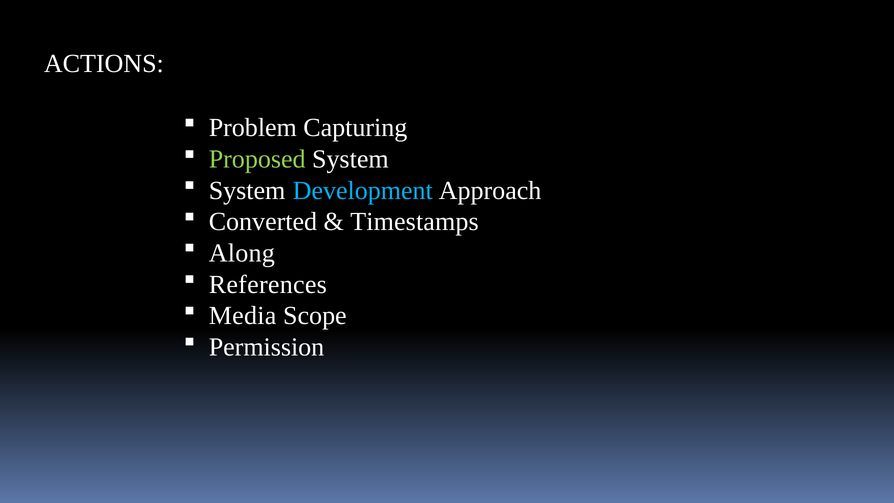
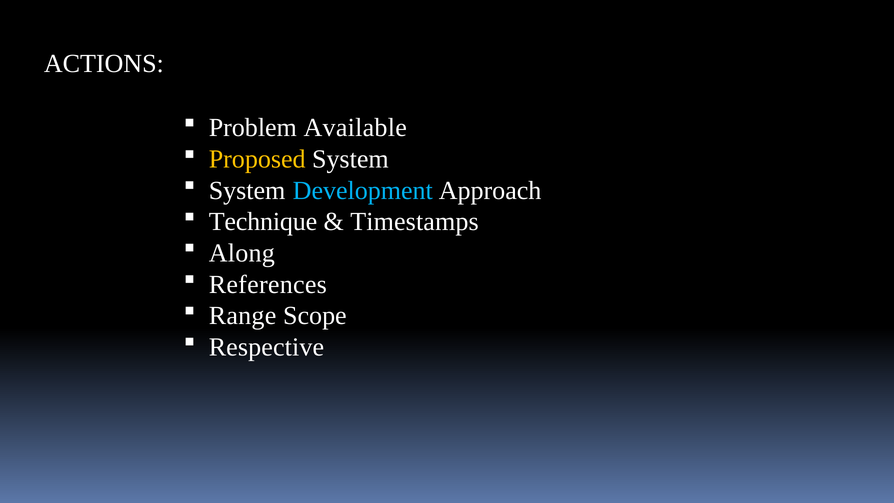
Capturing: Capturing -> Available (355, 128)
Proposed colour: light green -> yellow (257, 159)
Converted: Converted -> Technique (263, 222)
Media: Media -> Range (243, 316)
Permission: Permission -> Respective (266, 347)
